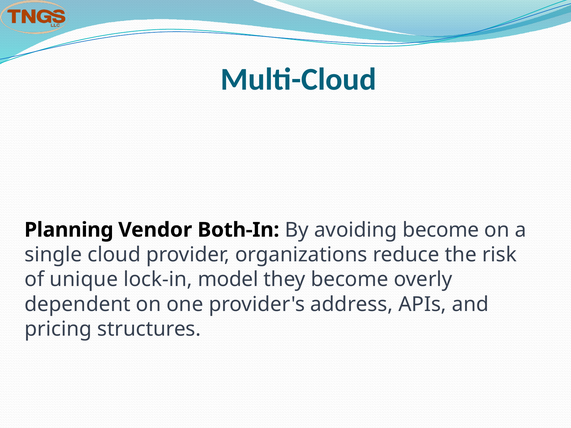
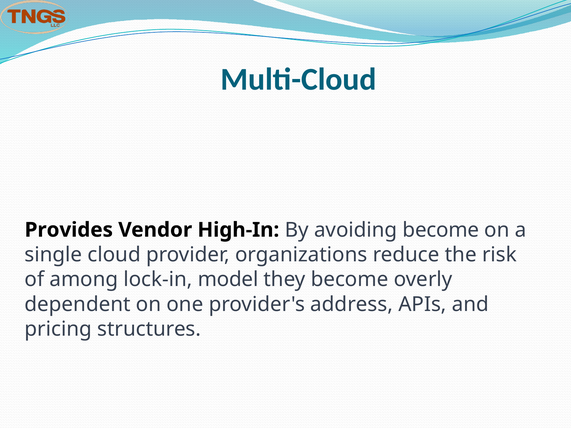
Planning: Planning -> Provides (69, 230)
Both-In: Both-In -> High-In (238, 230)
unique: unique -> among (84, 280)
